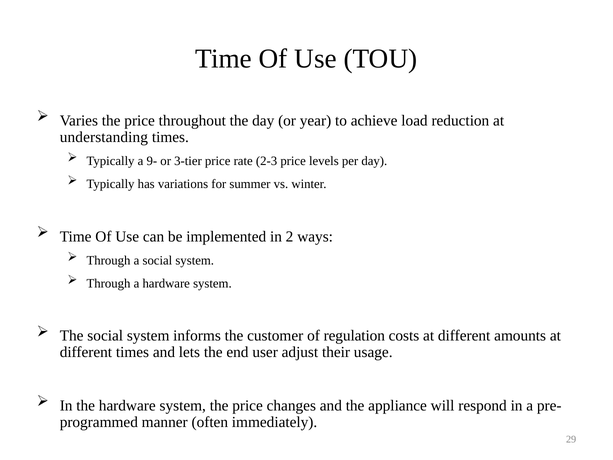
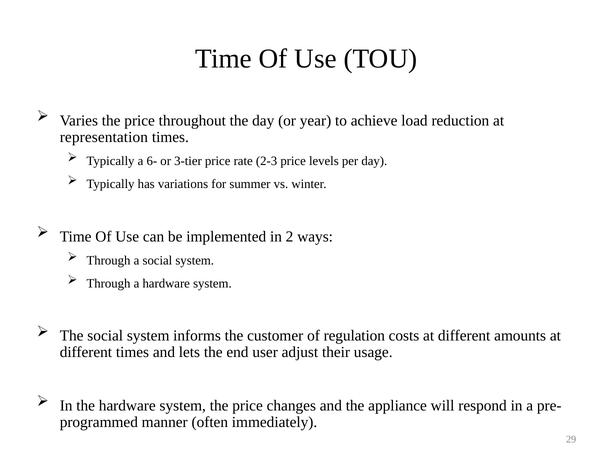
understanding: understanding -> representation (104, 137)
9-: 9- -> 6- (152, 161)
